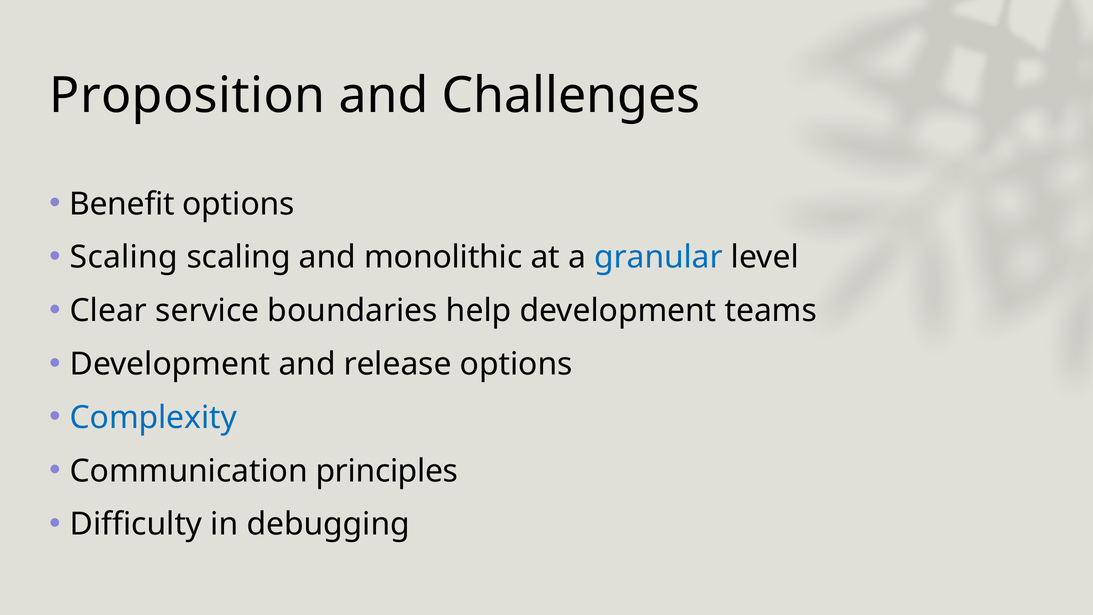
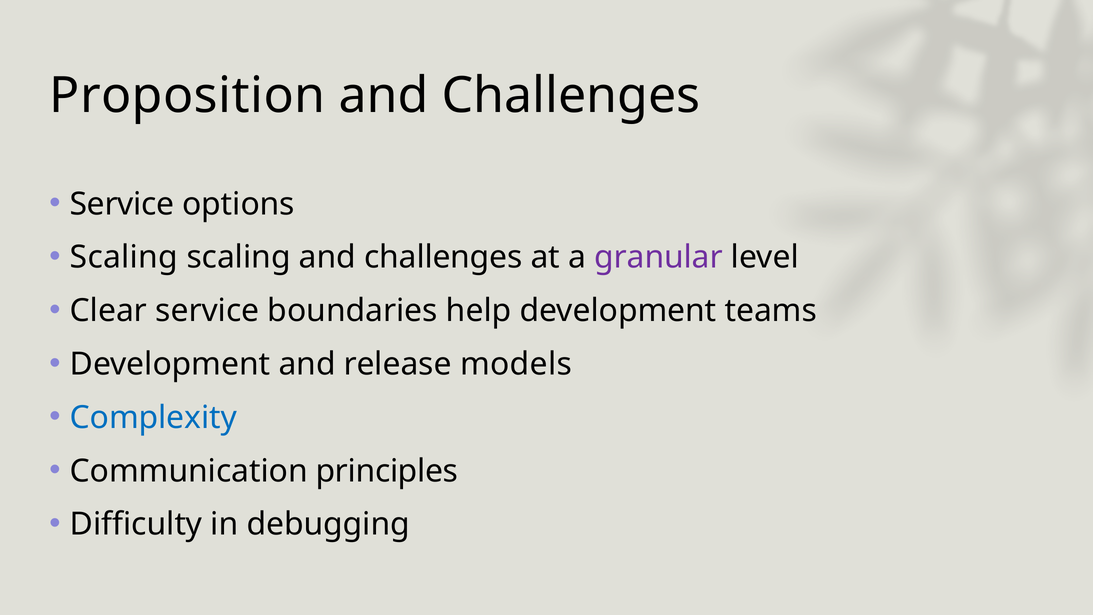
Benefit: Benefit -> Service (122, 204)
scaling and monolithic: monolithic -> challenges (443, 257)
granular colour: blue -> purple (659, 257)
release options: options -> models (516, 364)
